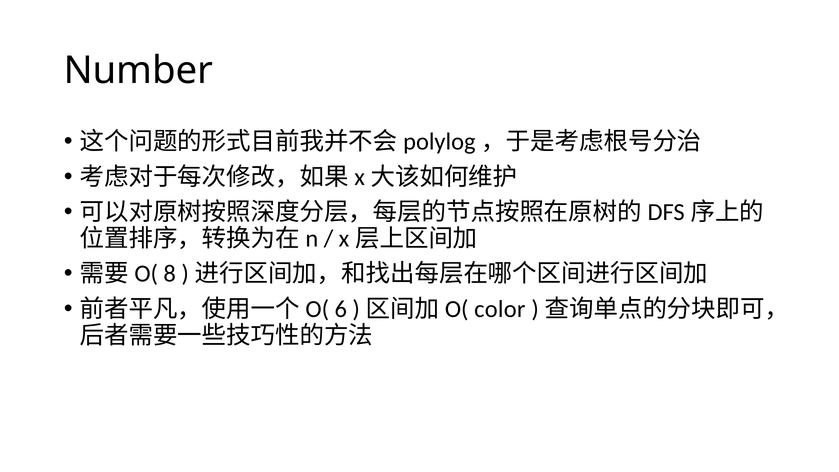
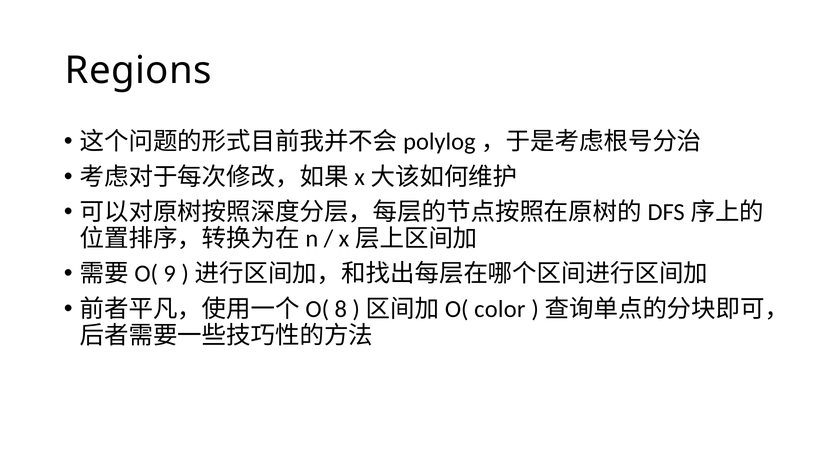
Number: Number -> Regions (138, 70)
8: 8 -> 9 (170, 274)
6: 6 -> 8 (341, 309)
